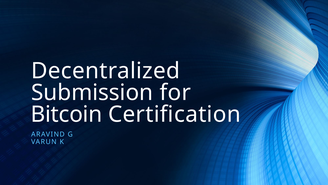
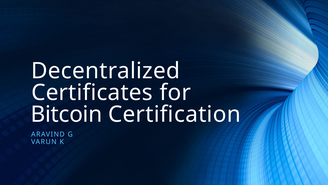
Submission: Submission -> Certificates (92, 92)
